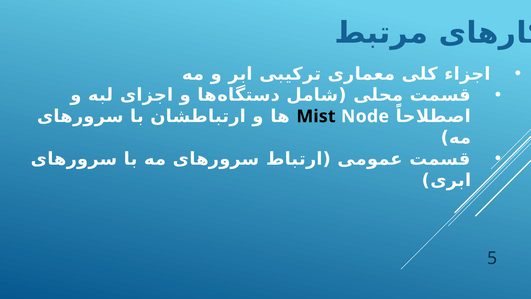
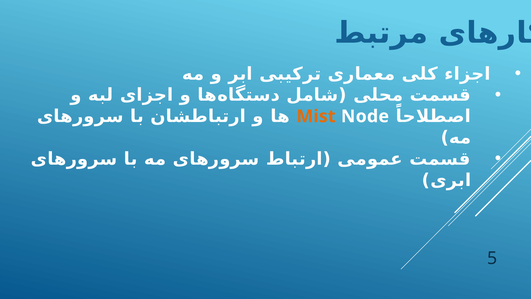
Mist colour: black -> orange (316, 116)
